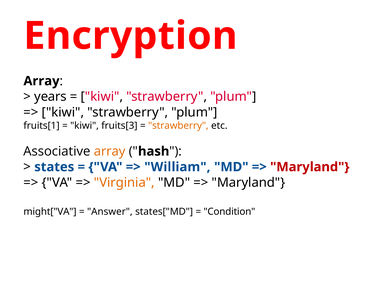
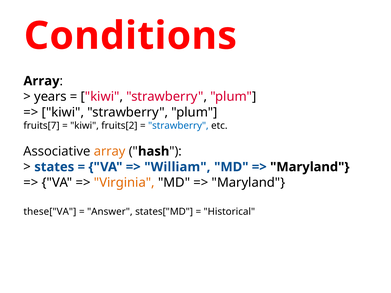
Encryption: Encryption -> Conditions (130, 36)
fruits[1: fruits[1 -> fruits[7 (42, 126)
fruits[3: fruits[3 -> fruits[2 (119, 126)
strawberry colour: orange -> blue (178, 126)
Maryland colour: red -> black (310, 167)
might["VA: might["VA -> these["VA (50, 212)
Condition: Condition -> Historical (229, 212)
